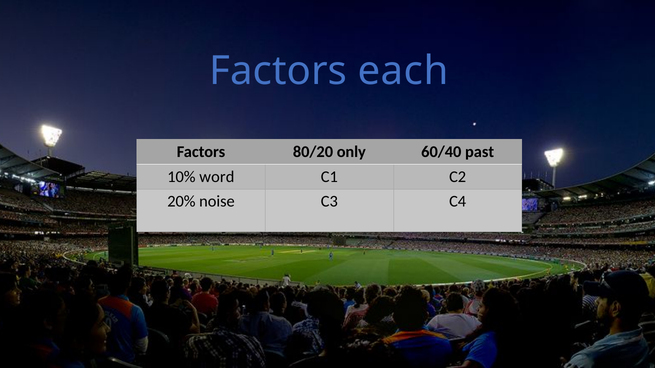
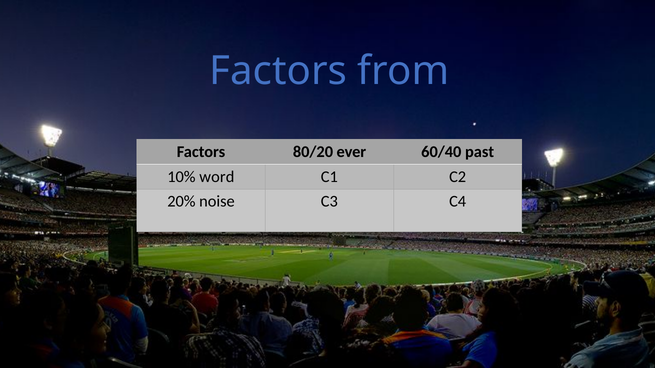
each: each -> from (403, 71)
only: only -> ever (351, 152)
